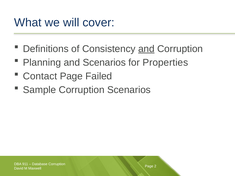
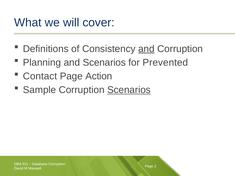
Properties: Properties -> Prevented (165, 63)
Failed: Failed -> Action (99, 76)
Scenarios underline: none -> present (129, 90)
